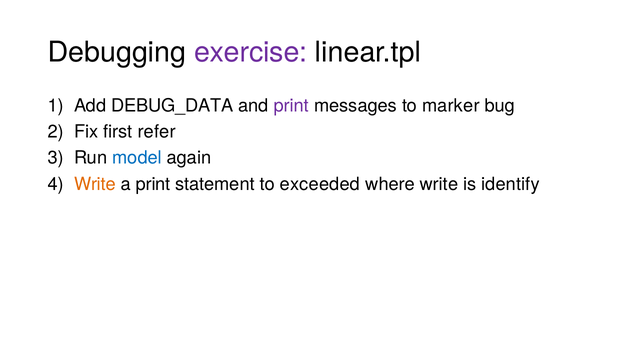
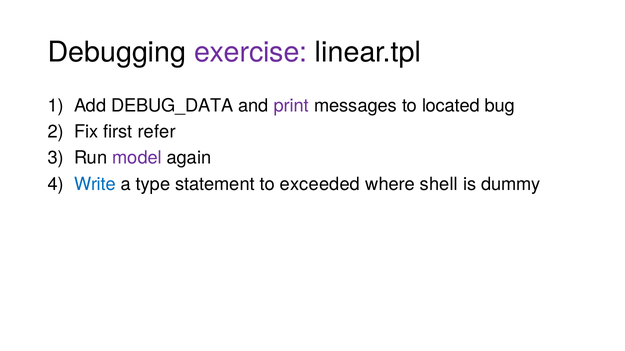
marker: marker -> located (451, 106)
model colour: blue -> purple (137, 158)
Write colour: orange -> blue (95, 184)
a print: print -> type (153, 184)
where write: write -> shell (439, 184)
identify: identify -> dummy (511, 184)
